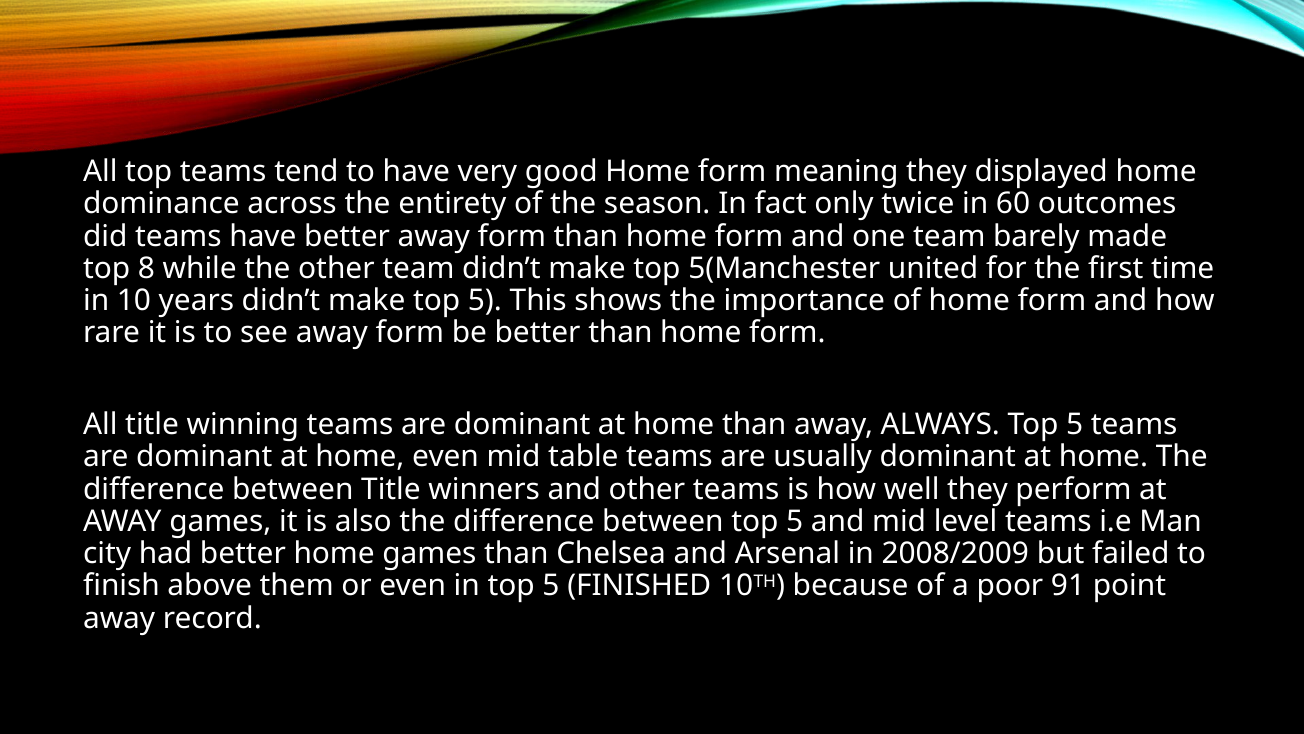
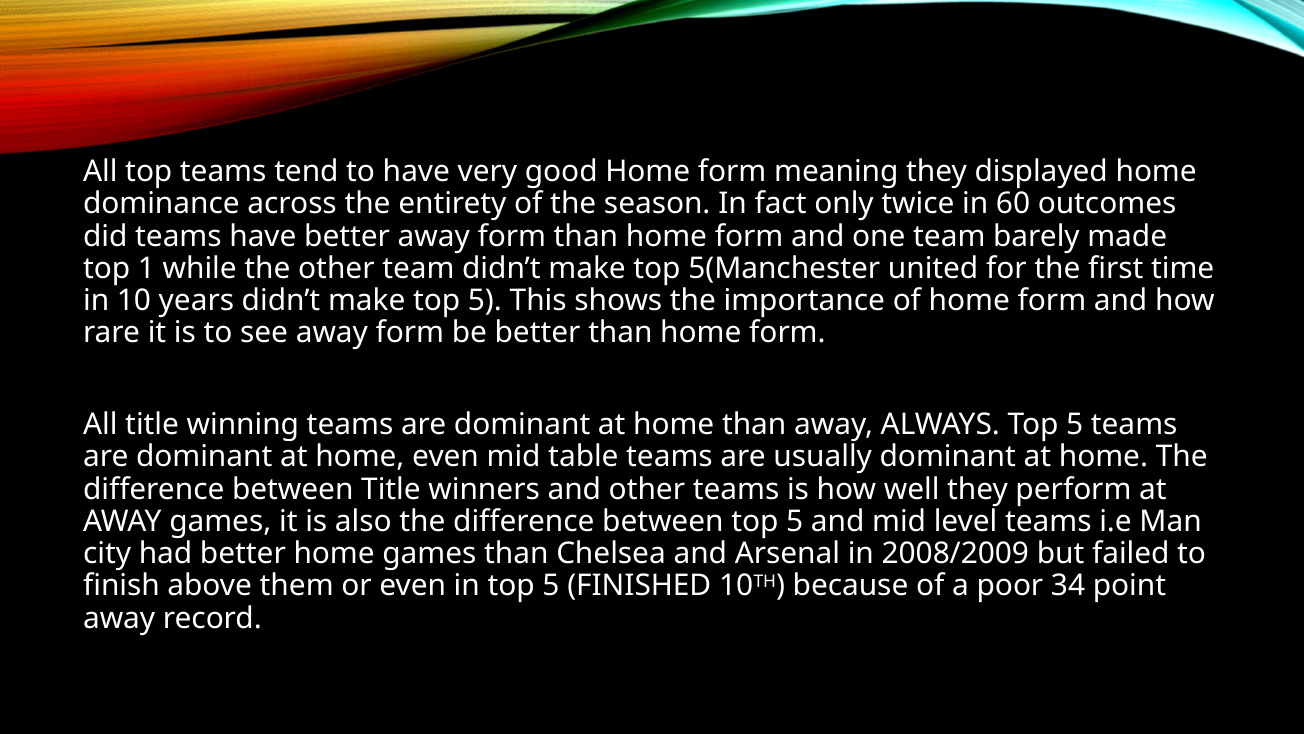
8: 8 -> 1 (146, 268)
91: 91 -> 34 (1068, 586)
